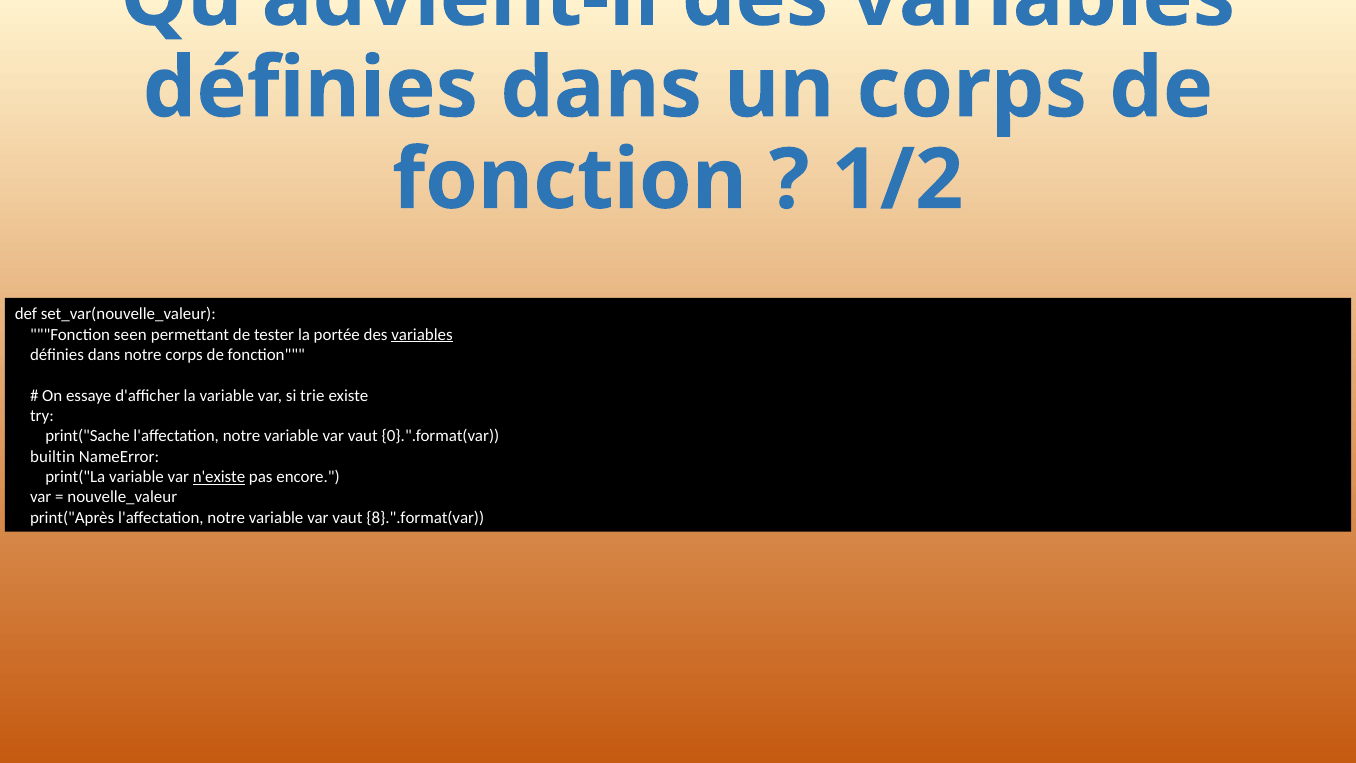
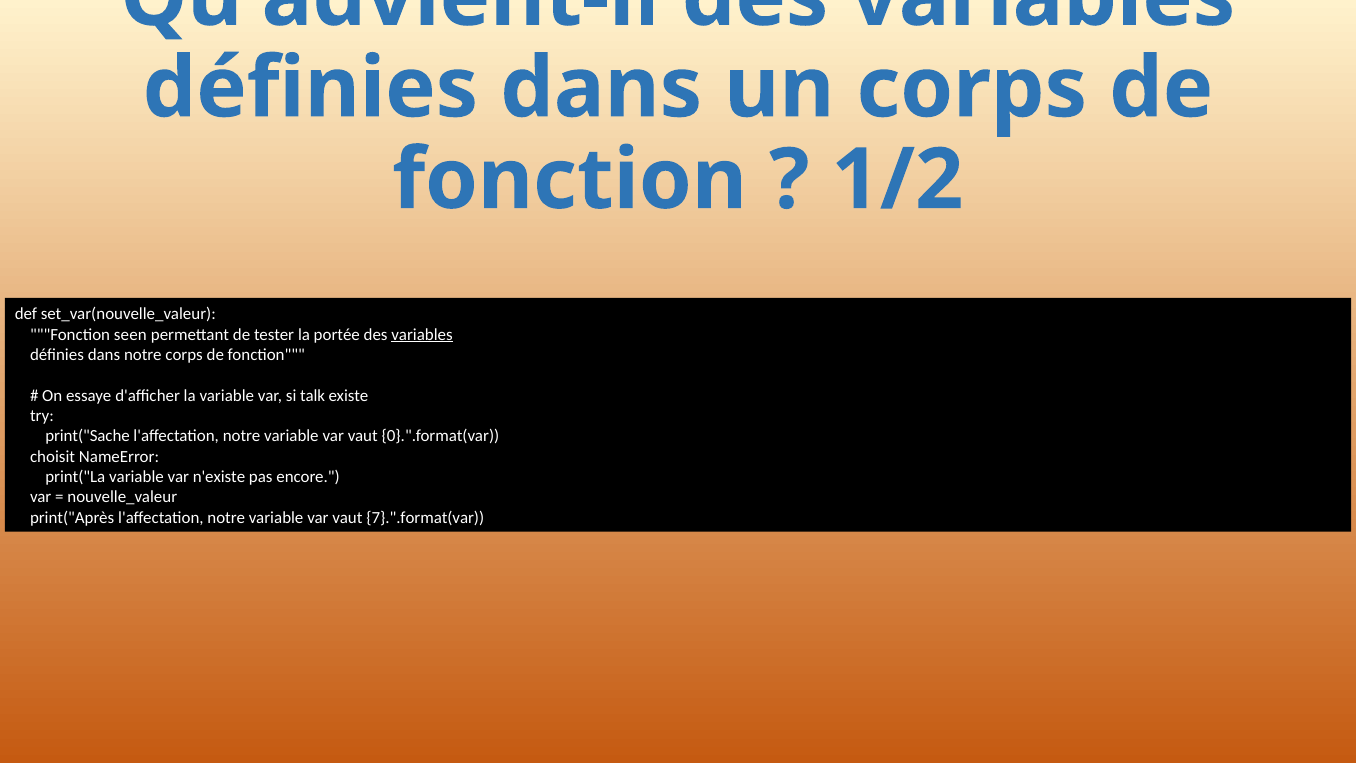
trie: trie -> talk (313, 395)
builtin: builtin -> choisit (53, 456)
n'existe underline: present -> none (219, 477)
8}.".format(var: 8}.".format(var -> 7}.".format(var (425, 517)
